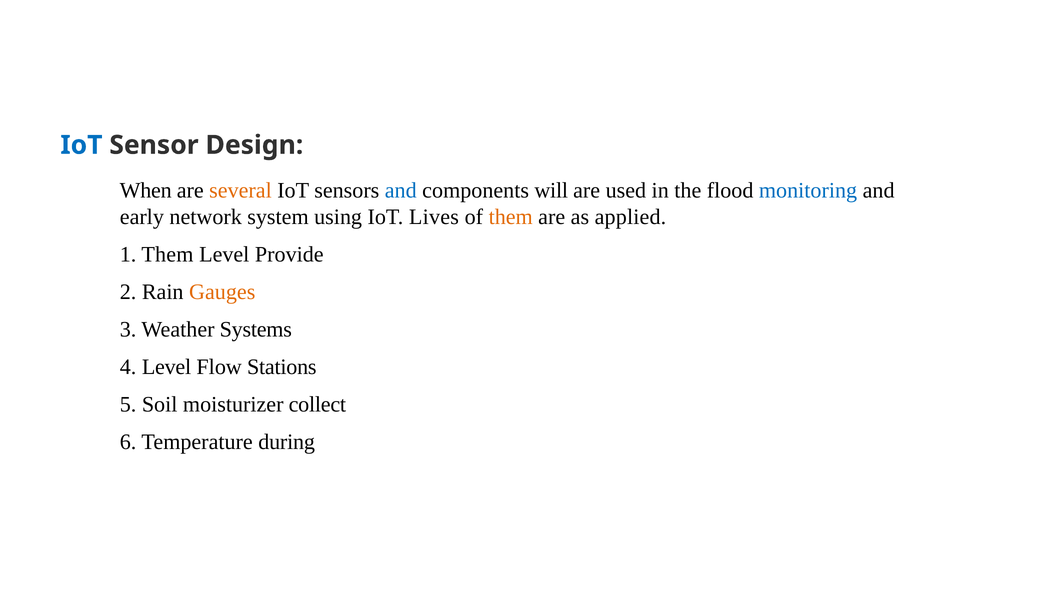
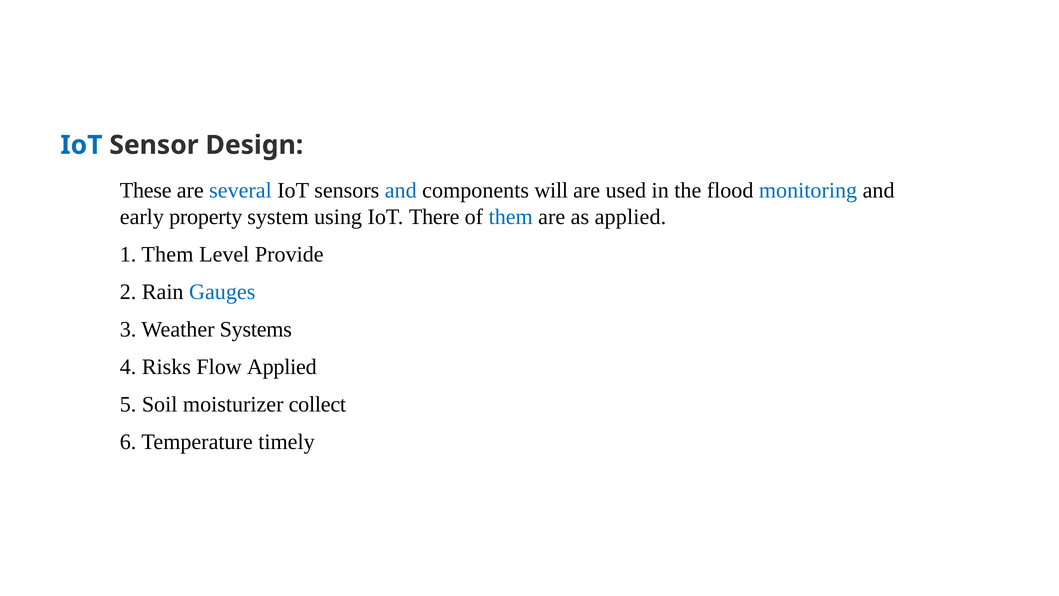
When: When -> These (146, 190)
several colour: orange -> blue (240, 190)
network: network -> property (206, 217)
Lives: Lives -> There (434, 217)
them colour: orange -> blue (511, 217)
Gauges colour: orange -> blue (222, 292)
4 Level: Level -> Risks (166, 367)
Flow Stations: Stations -> Applied (282, 367)
during: during -> timely (287, 442)
